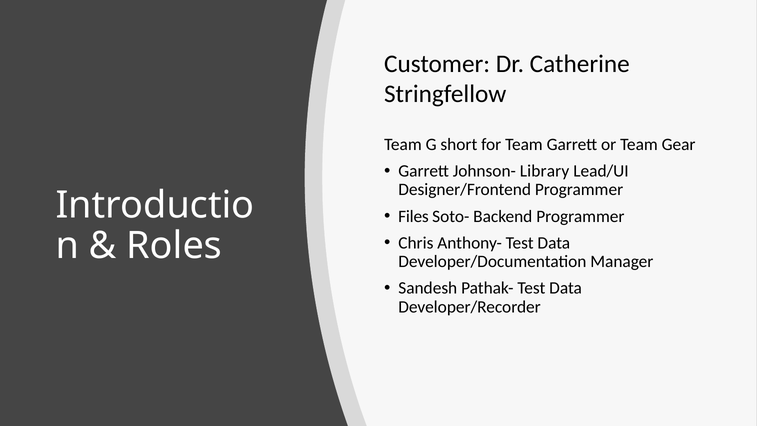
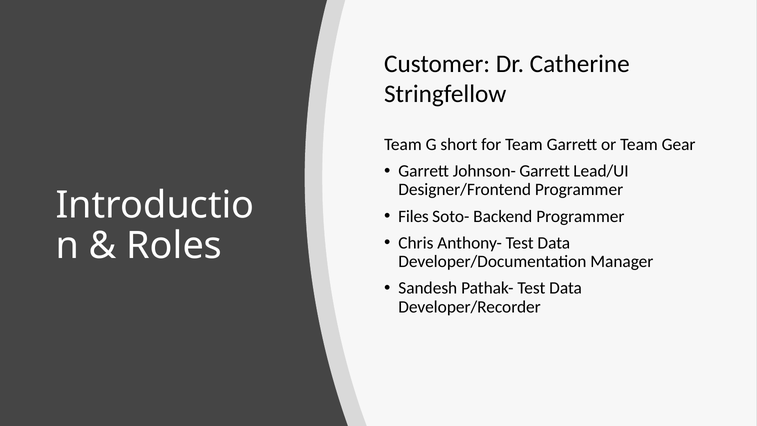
Johnson- Library: Library -> Garrett (545, 171)
